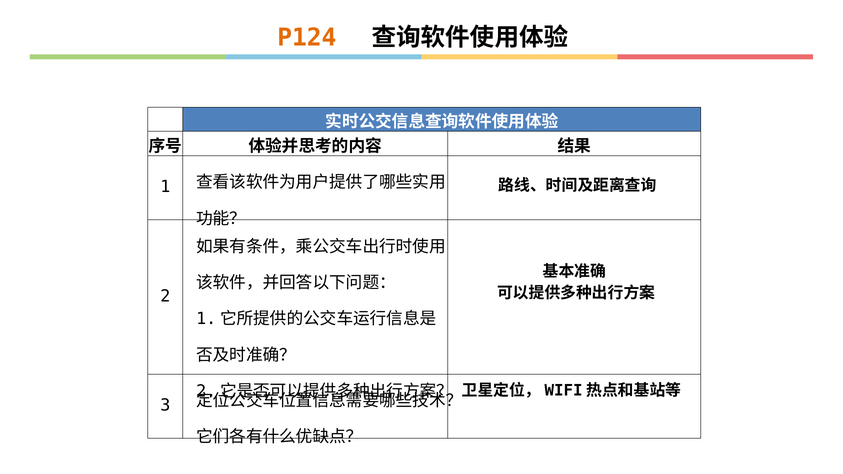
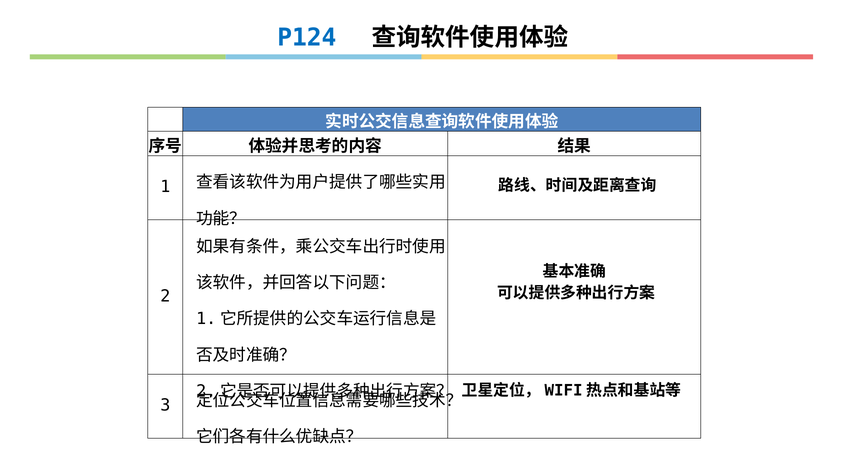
P124 colour: orange -> blue (307, 37)
